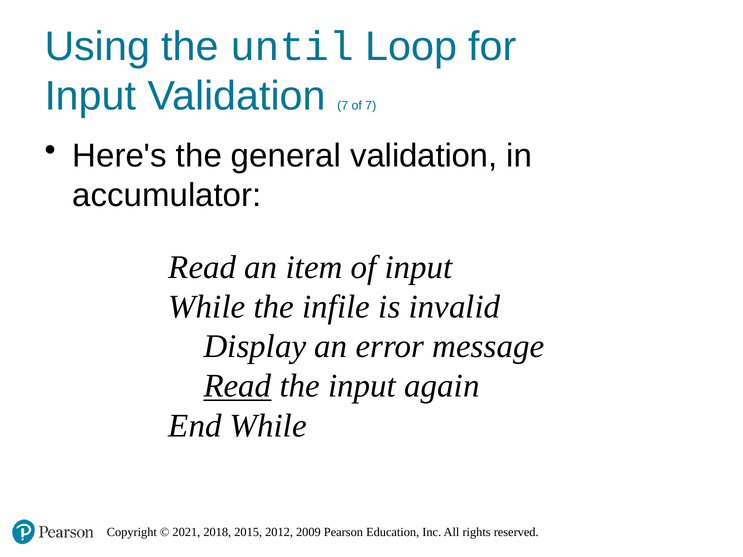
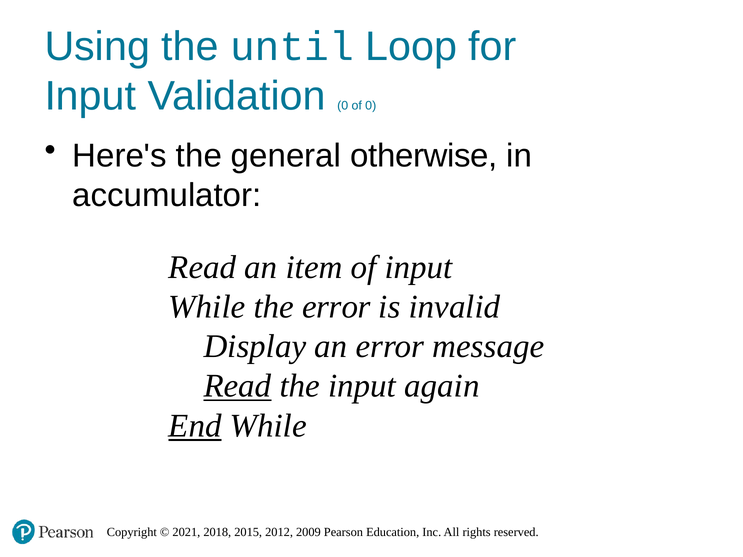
Validation 7: 7 -> 0 (343, 106)
of 7: 7 -> 0 (371, 106)
general validation: validation -> otherwise (424, 156)
the infile: infile -> error (336, 307)
End underline: none -> present (195, 426)
